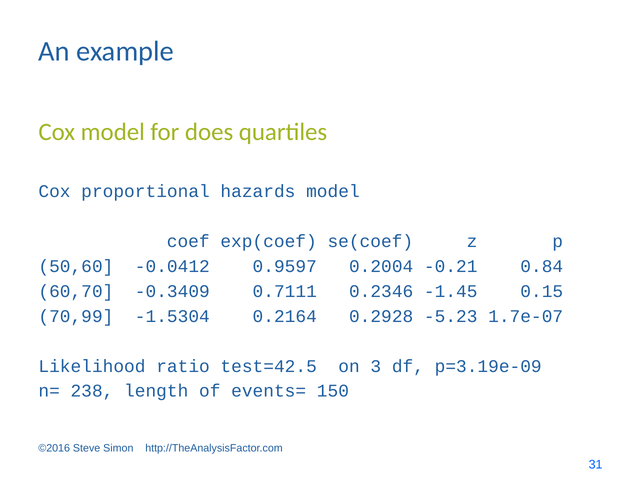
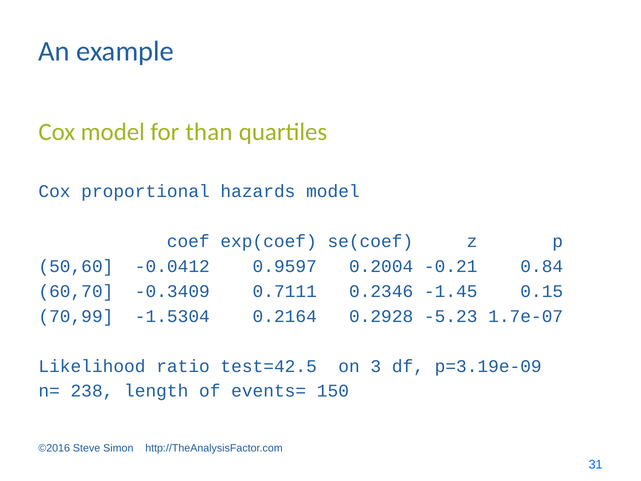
does: does -> than (209, 132)
